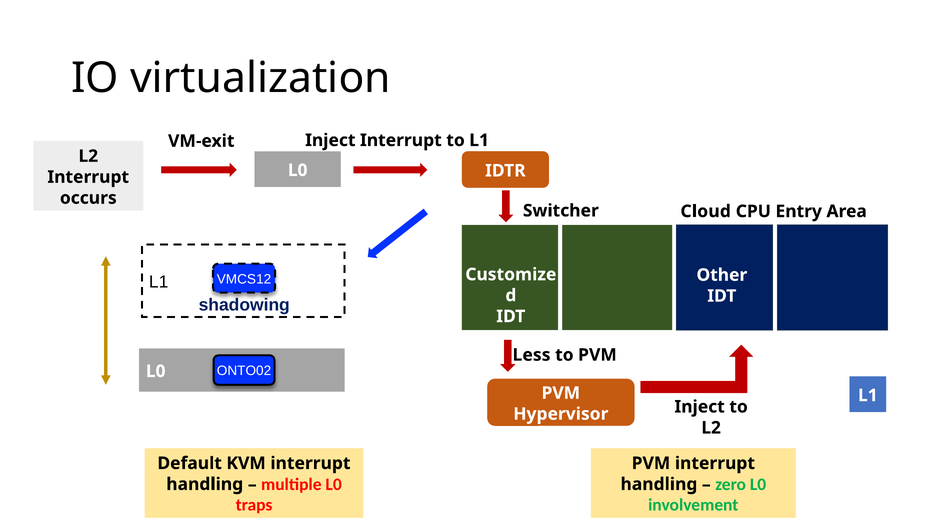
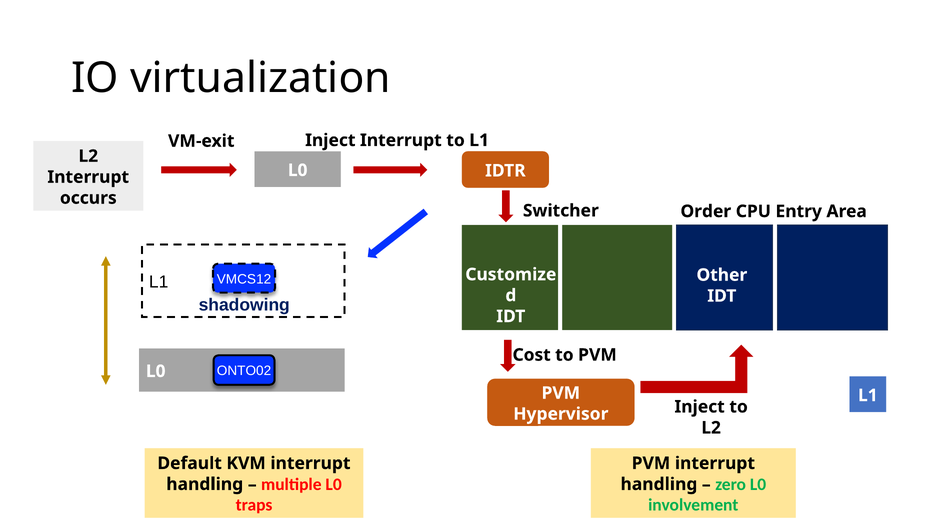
Cloud: Cloud -> Order (706, 211)
Less: Less -> Cost (532, 355)
